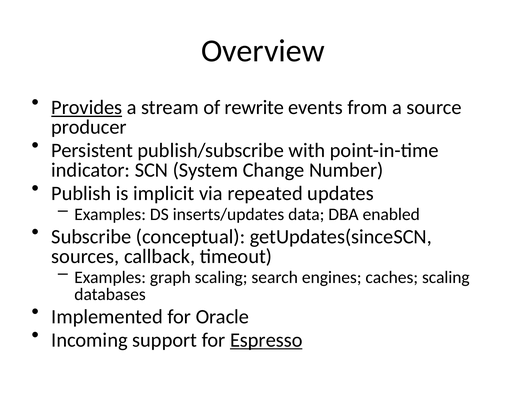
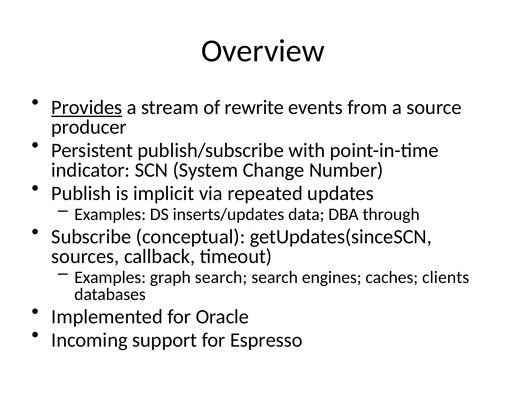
enabled: enabled -> through (391, 215)
graph scaling: scaling -> search (221, 278)
caches scaling: scaling -> clients (446, 278)
Espresso underline: present -> none (266, 340)
